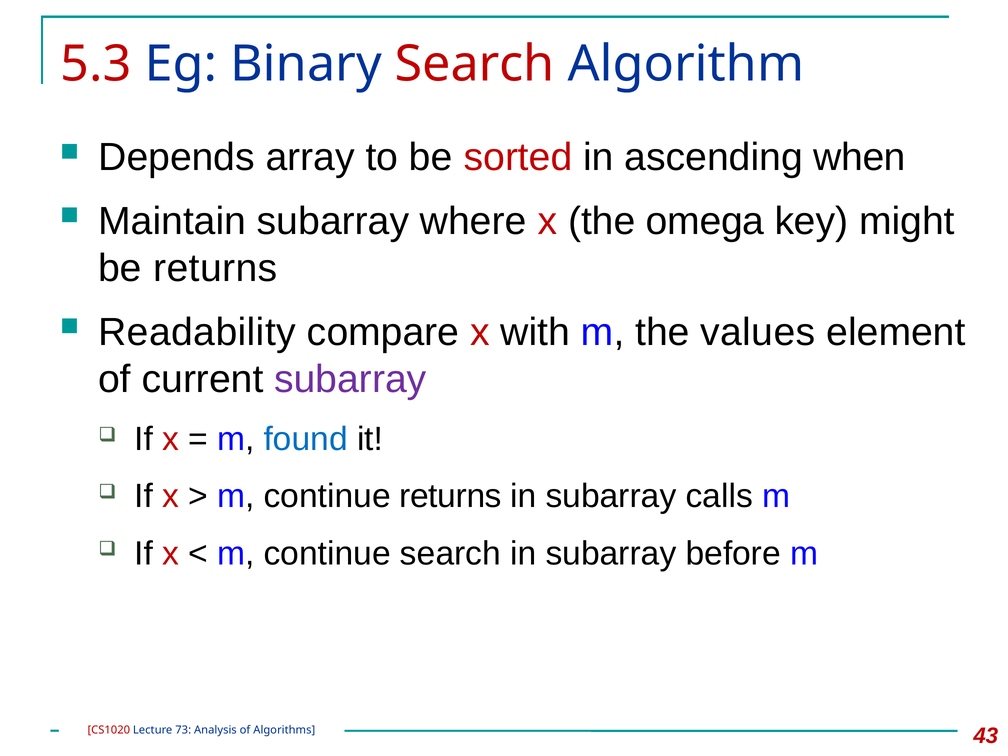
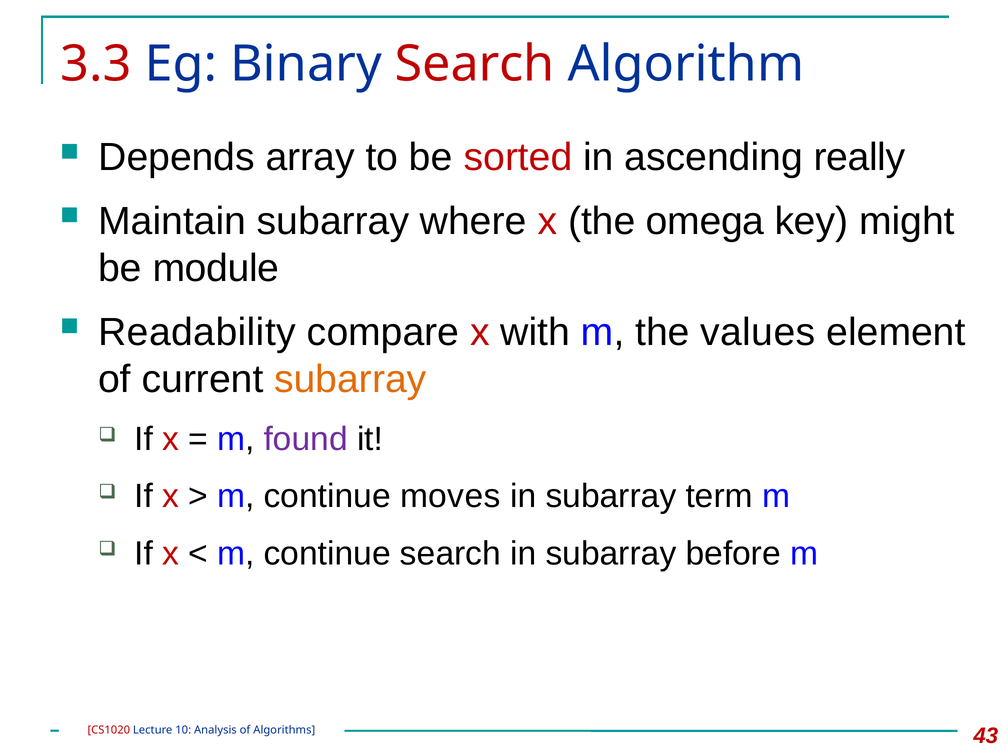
5.3: 5.3 -> 3.3 (96, 64)
when: when -> really (859, 157)
be returns: returns -> module (216, 268)
subarray colour: purple -> orange (350, 379)
found colour: blue -> purple (306, 439)
continue returns: returns -> moves (450, 496)
calls: calls -> term (719, 496)
73: 73 -> 10 (183, 730)
